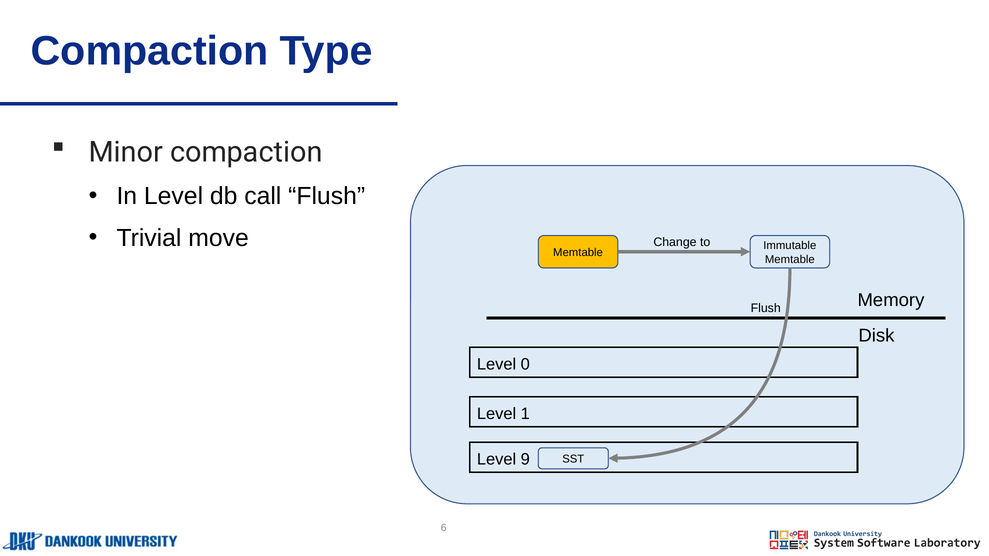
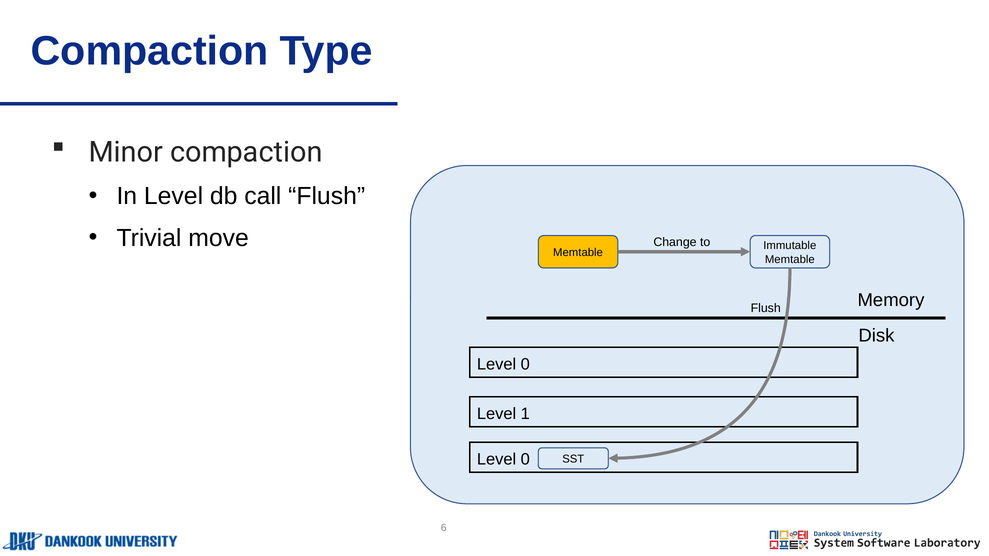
9: 9 -> 0 (525, 460)
